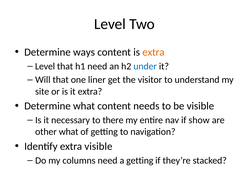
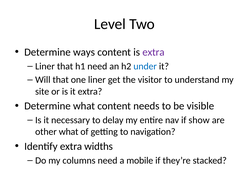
extra colour: orange -> purple (153, 52)
Level: Level -> Liner (45, 66)
there: there -> delay (113, 120)
extra visible: visible -> widths (99, 146)
a getting: getting -> mobile (140, 160)
